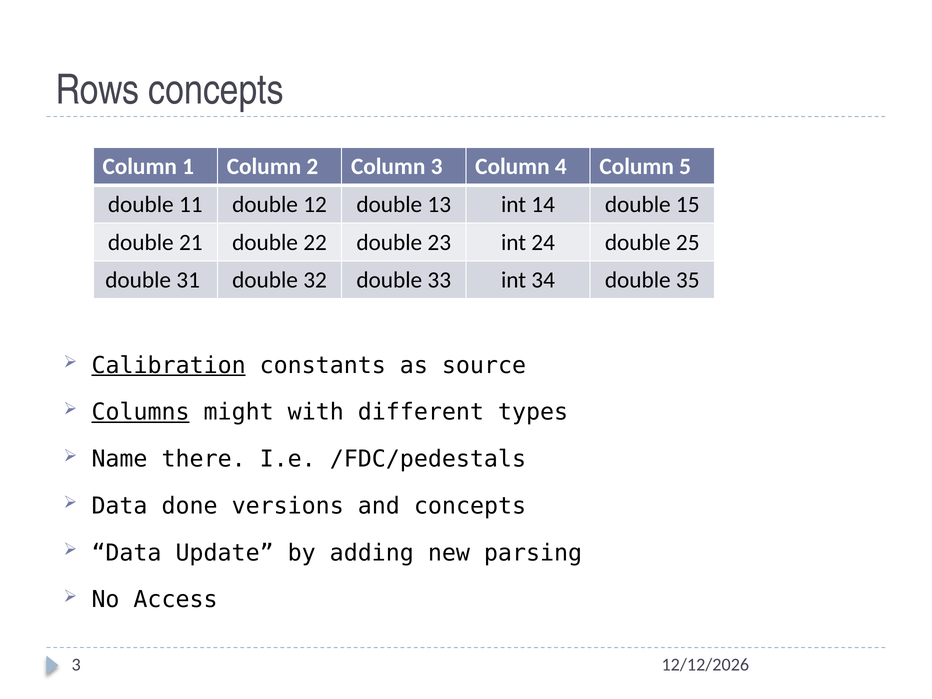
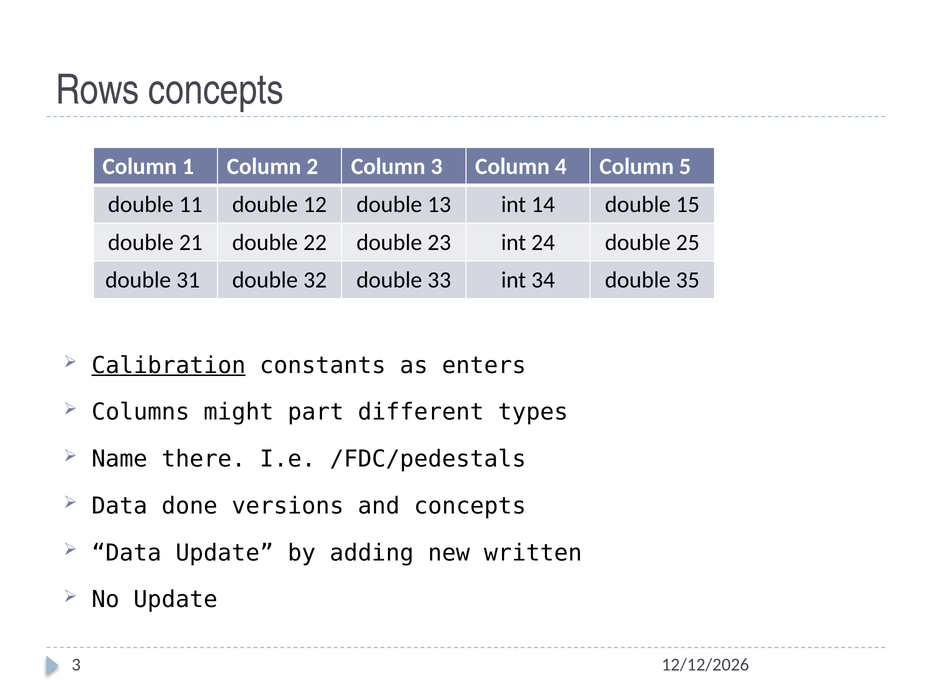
source: source -> enters (484, 365)
Columns underline: present -> none (141, 412)
with: with -> part (316, 412)
parsing: parsing -> written (533, 553)
No Access: Access -> Update (176, 600)
